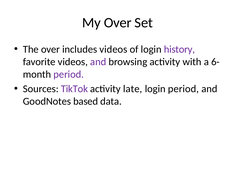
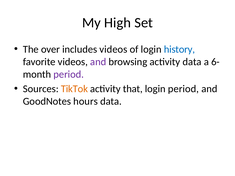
My Over: Over -> High (118, 23)
history colour: purple -> blue (179, 49)
activity with: with -> data (192, 62)
TikTok colour: purple -> orange (74, 89)
late: late -> that (133, 89)
based: based -> hours (86, 102)
